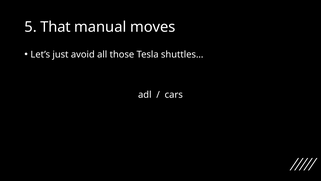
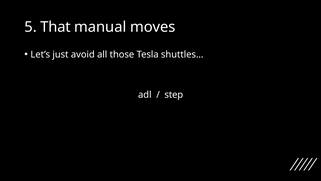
cars: cars -> step (174, 95)
